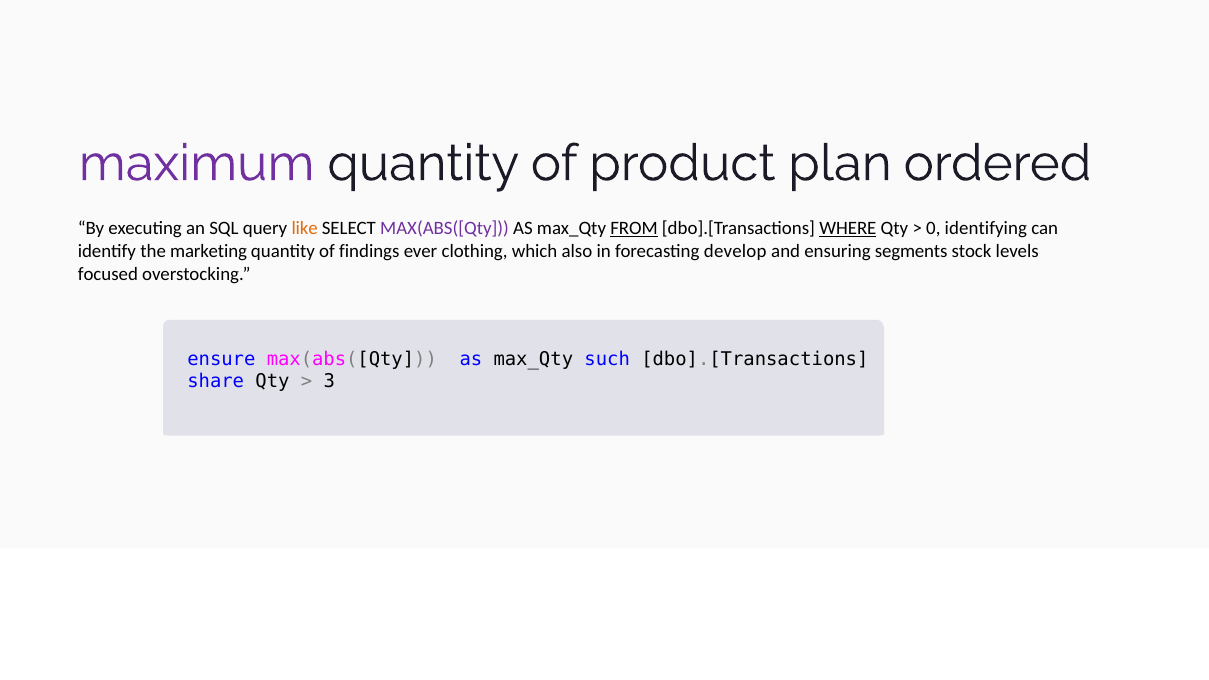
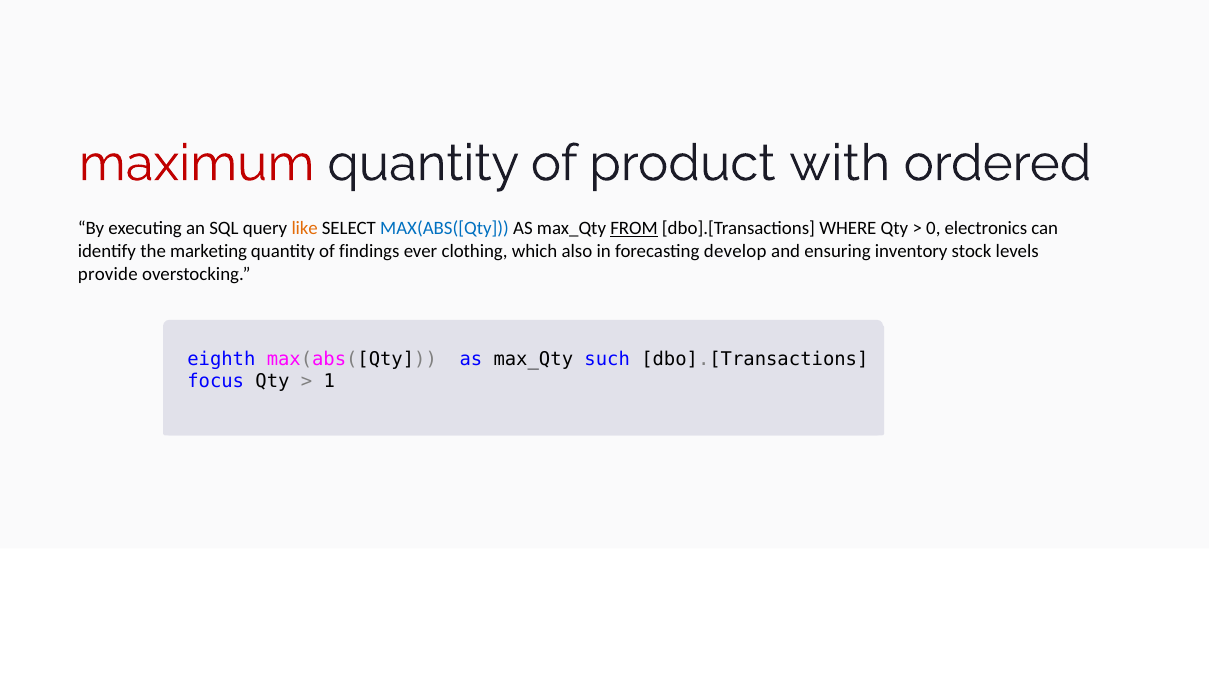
maximum colour: purple -> red (197, 163)
plan: plan -> with (840, 163)
MAX(ABS([Qty colour: purple -> blue (445, 228)
WHERE underline: present -> none (848, 228)
identifying: identifying -> electronics (986, 228)
segments: segments -> inventory (911, 251)
focused: focused -> provide (108, 274)
ensure: ensure -> eighth (221, 359)
share: share -> focus (216, 382)
3: 3 -> 1 (329, 382)
